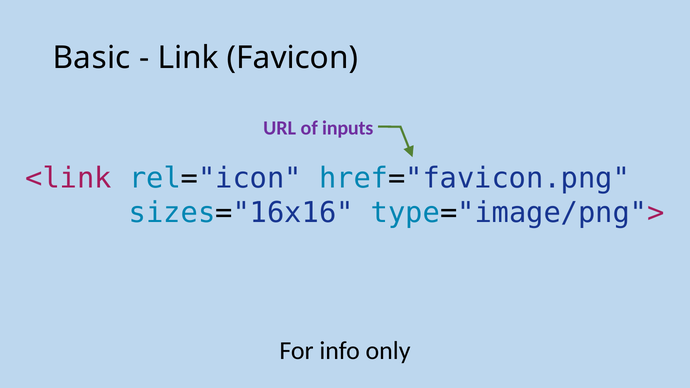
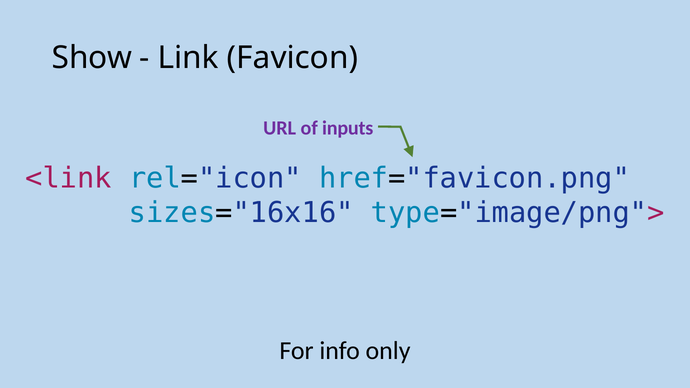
Basic: Basic -> Show (92, 58)
